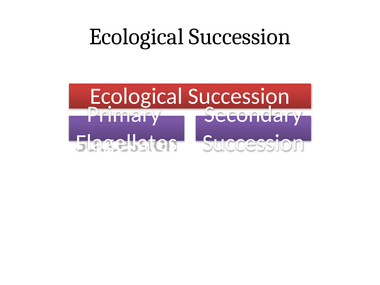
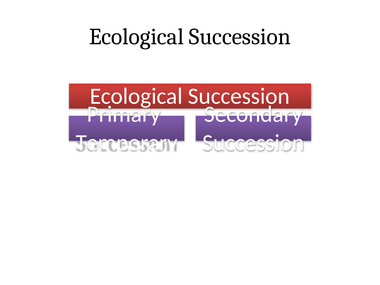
Flagellates: Flagellates -> Temporary (127, 143)
